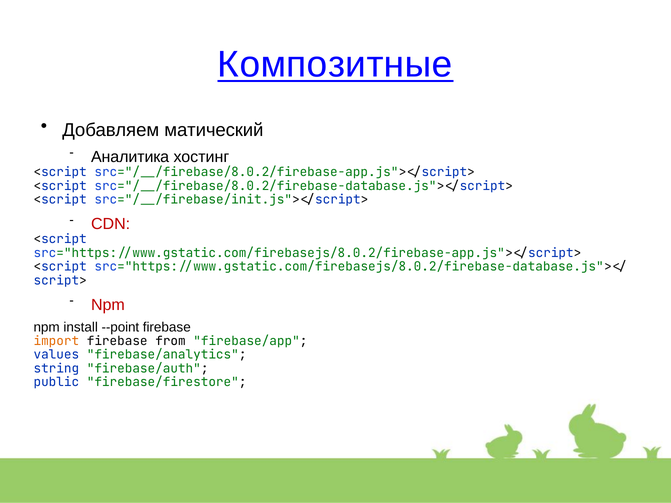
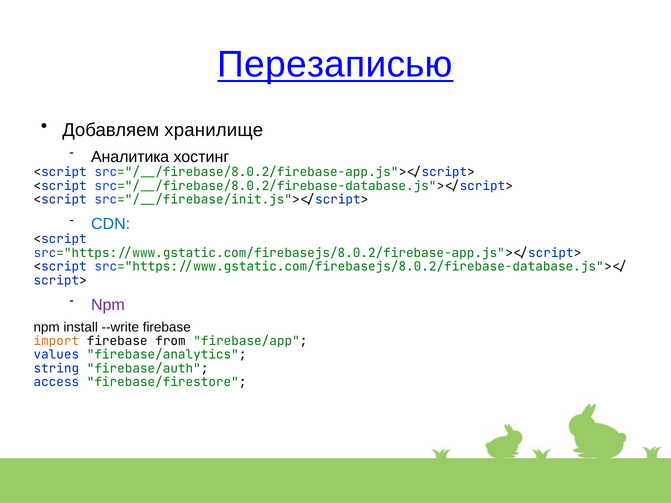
Композитные: Композитные -> Перезаписью (335, 65)
матический: матический -> хранилище (214, 130)
CDN colour: red -> blue (111, 224)
Npm colour: red -> purple (108, 305)
--point: --point -> --write (120, 327)
public: public -> access (56, 382)
